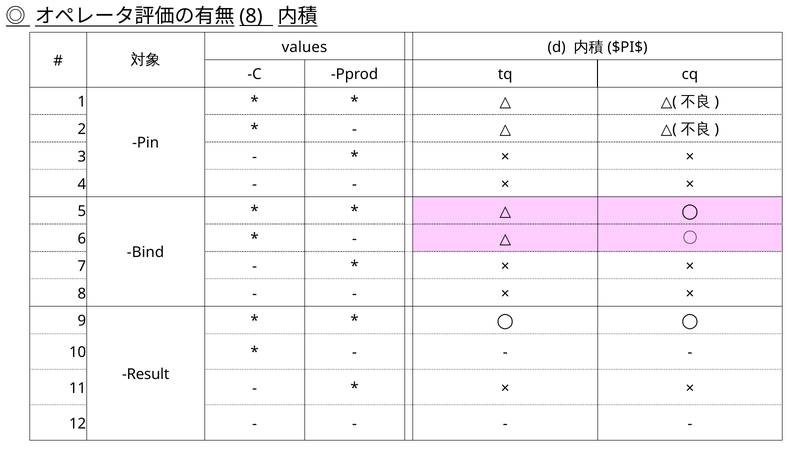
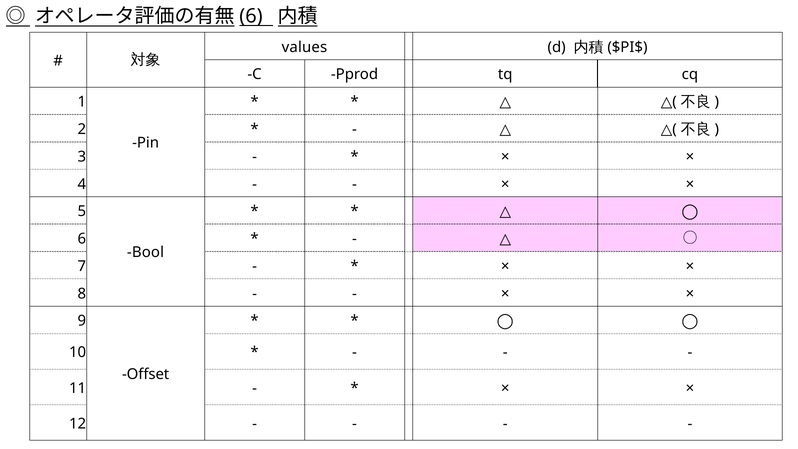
8: 8 -> 6 (251, 16)
Bind: Bind -> Bool (146, 252)
Result: Result -> Offset (146, 374)
